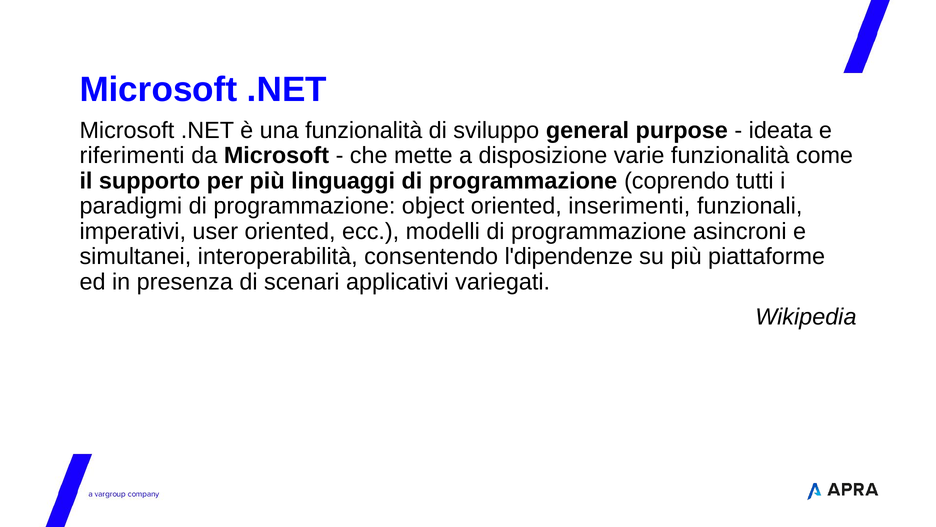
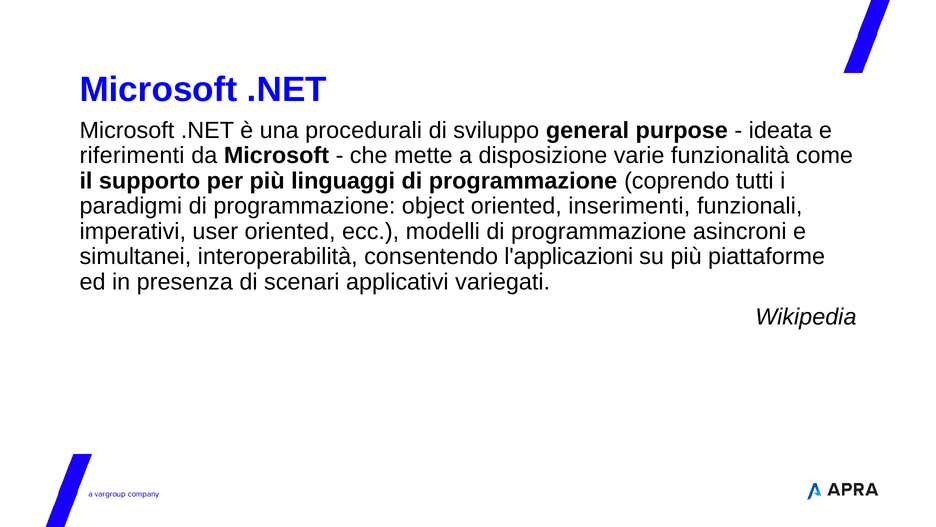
una funzionalità: funzionalità -> procedurali (364, 130)
l'dipendenze: l'dipendenze -> l'applicazioni (569, 256)
